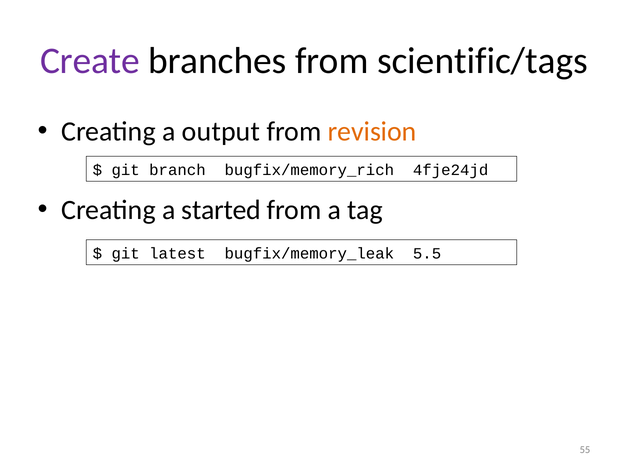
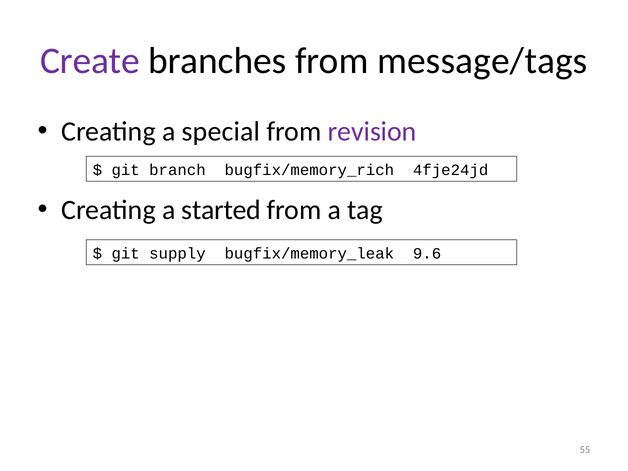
scientific/tags: scientific/tags -> message/tags (482, 61)
output: output -> special (221, 132)
revision colour: orange -> purple (372, 132)
latest: latest -> supply (177, 253)
5.5: 5.5 -> 9.6 (427, 253)
